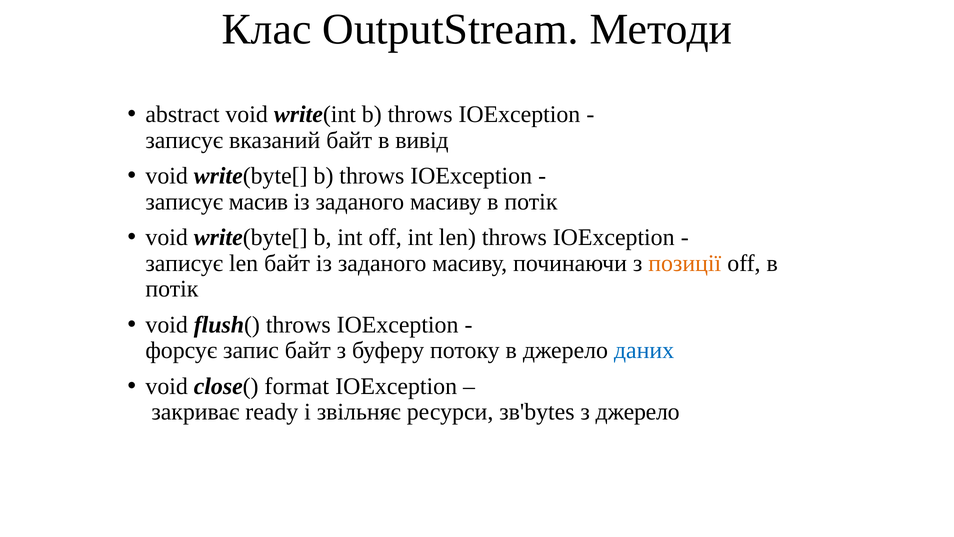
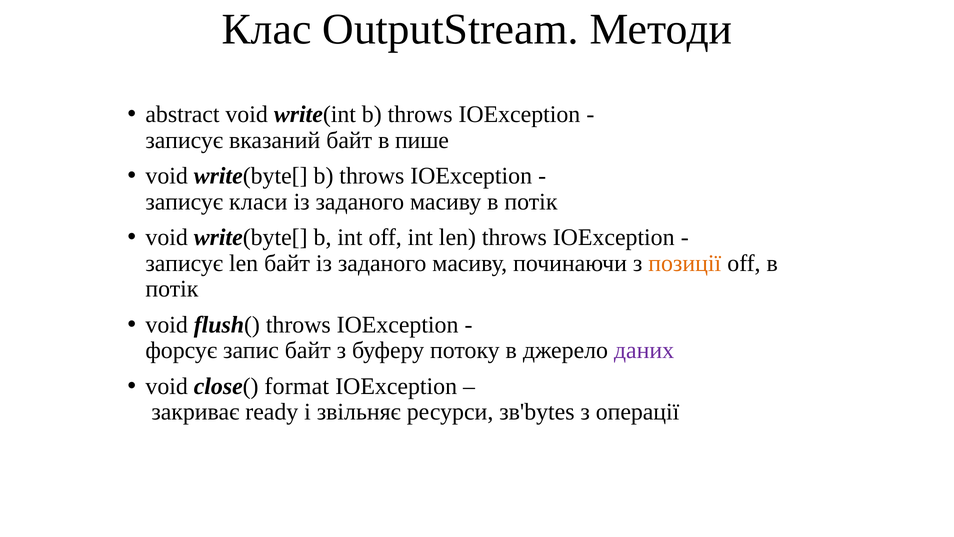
вивід: вивід -> пише (422, 140)
масив: масив -> класи (258, 202)
даних colour: blue -> purple (644, 350)
з джерело: джерело -> операції (638, 412)
